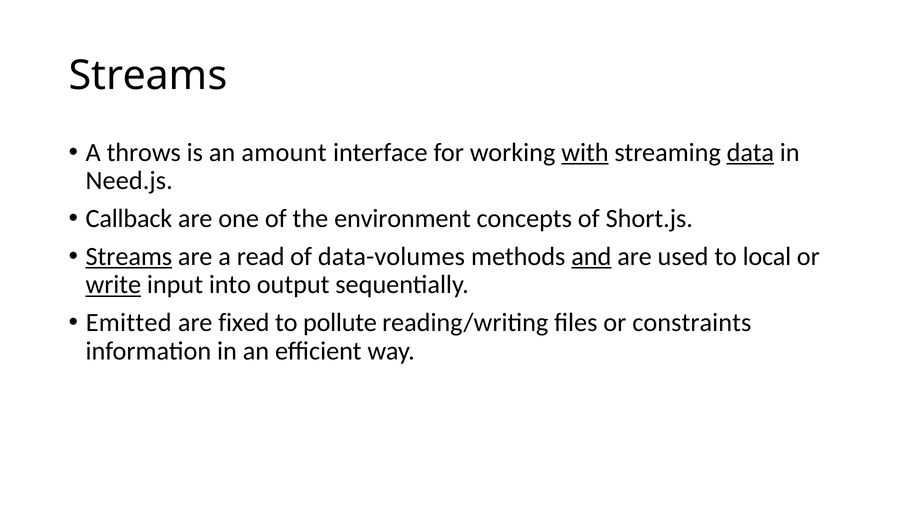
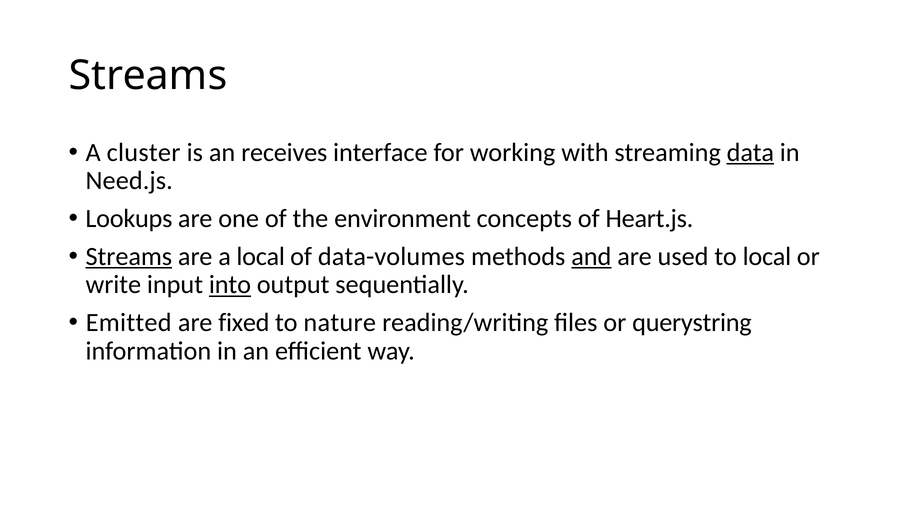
throws: throws -> cluster (144, 152)
amount: amount -> receives (284, 152)
with underline: present -> none (585, 152)
Callback: Callback -> Lookups (129, 218)
Short.js: Short.js -> Heart.js (649, 218)
a read: read -> local (261, 256)
write underline: present -> none (113, 285)
into underline: none -> present (230, 285)
pollute: pollute -> nature (340, 322)
constraints: constraints -> querystring (692, 322)
